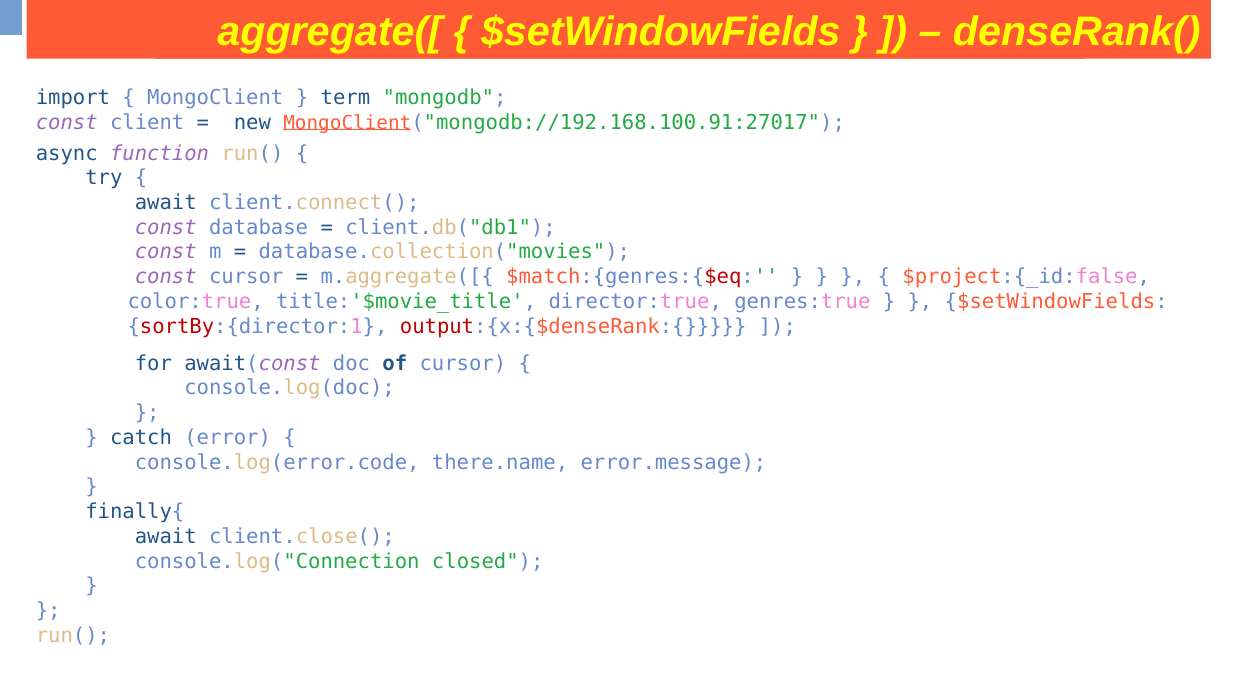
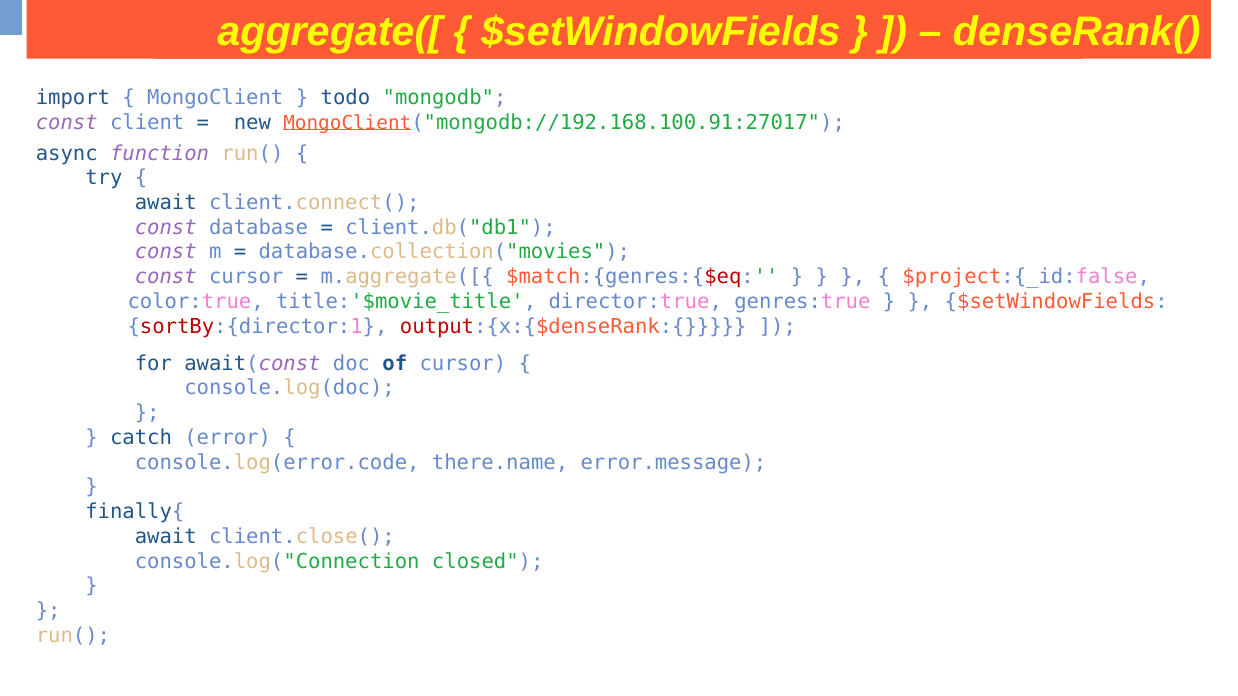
term: term -> todo (345, 98)
